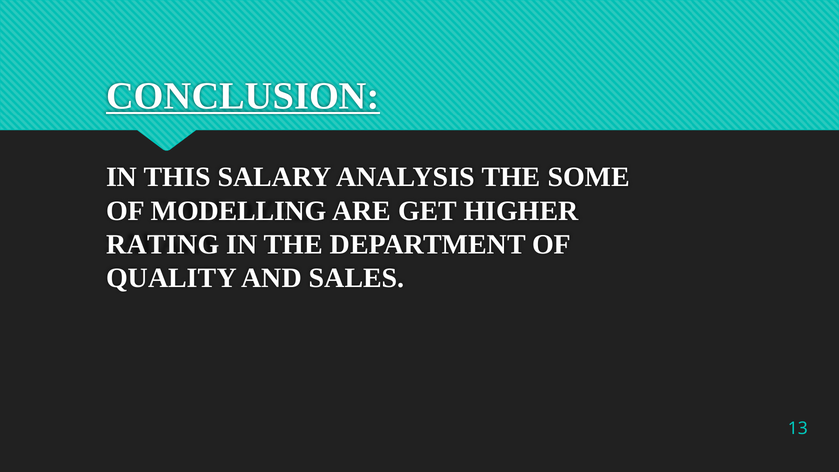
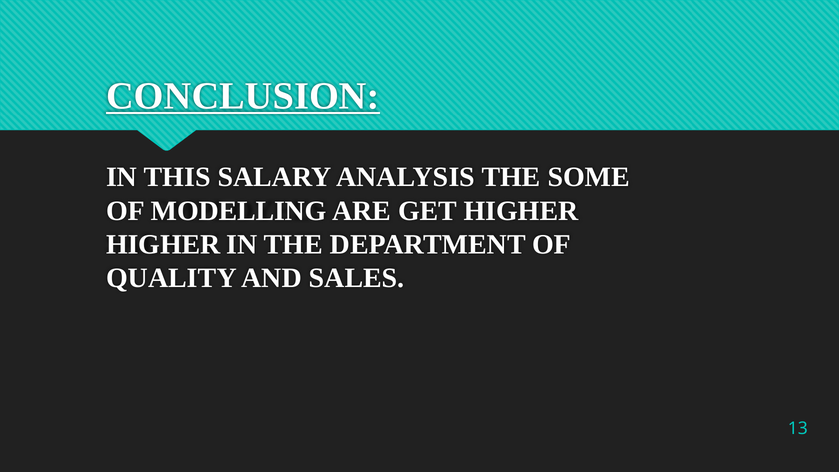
RATING: RATING -> HIGHER (163, 244)
